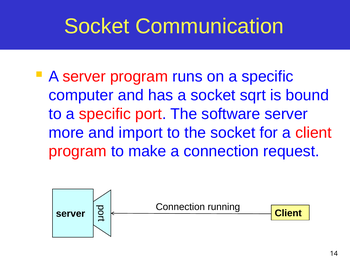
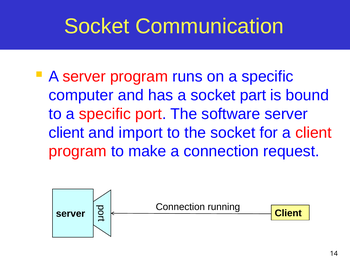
sqrt: sqrt -> part (253, 95)
more: more -> client (66, 132)
